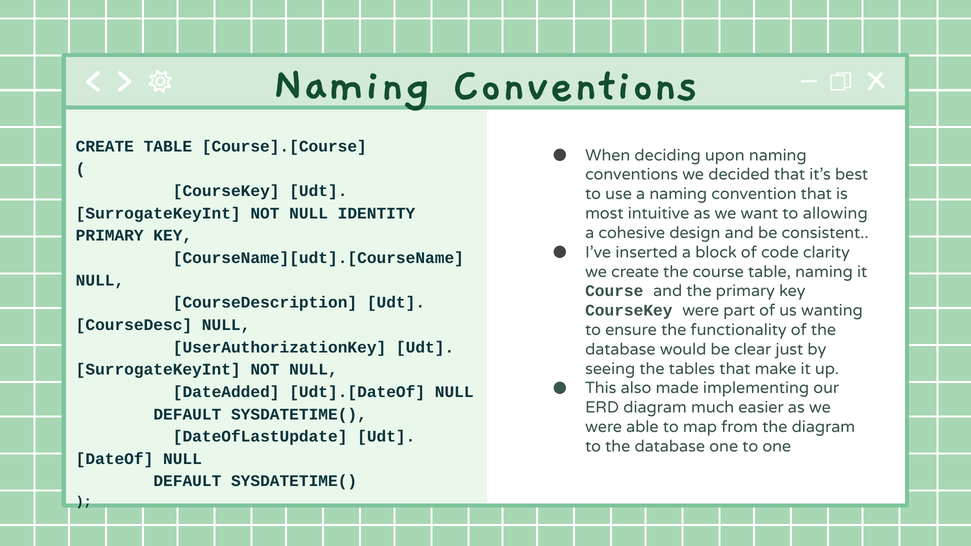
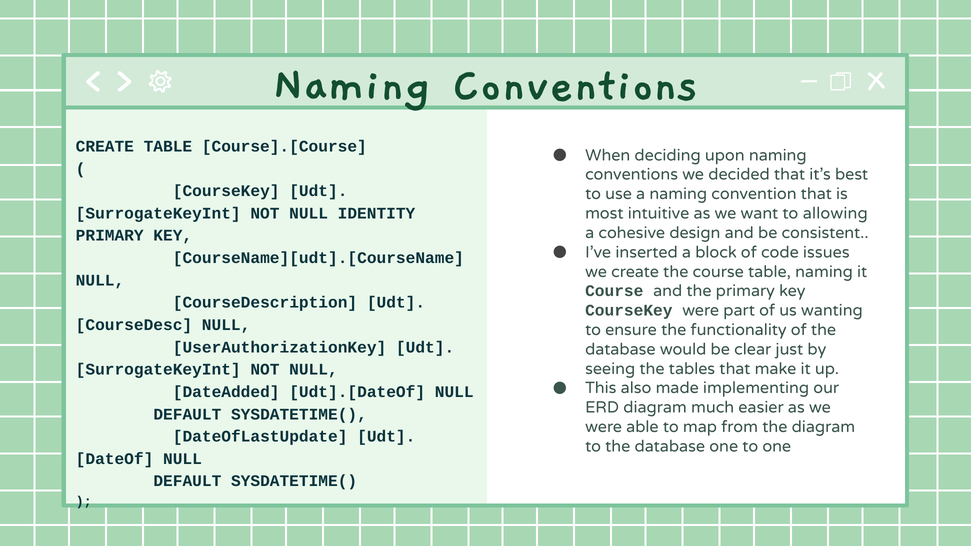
clarity: clarity -> issues (826, 252)
